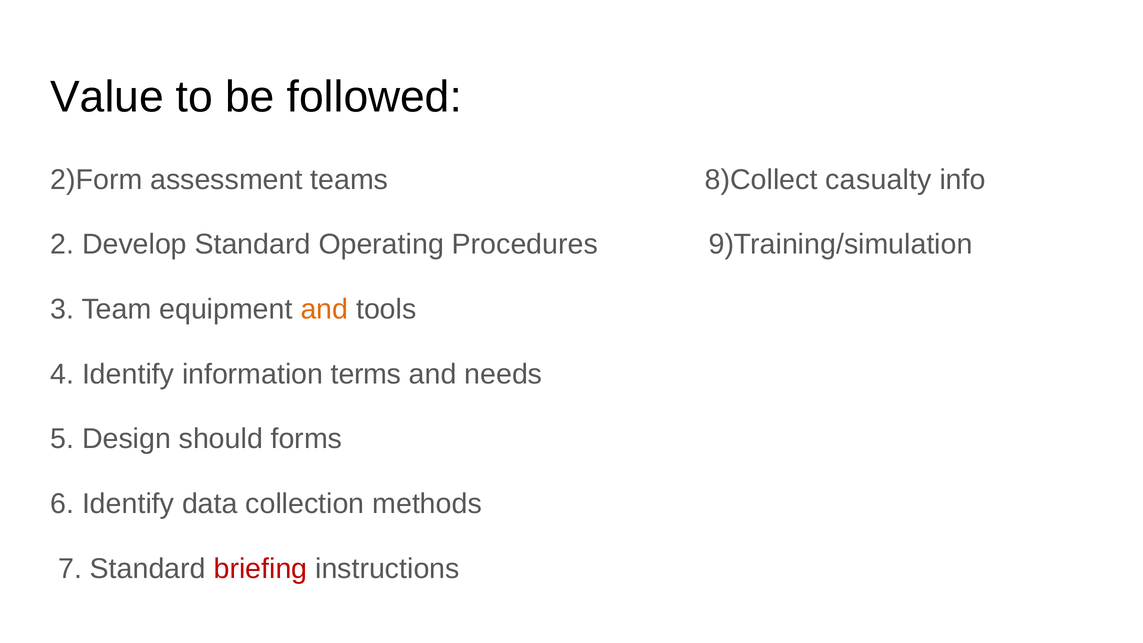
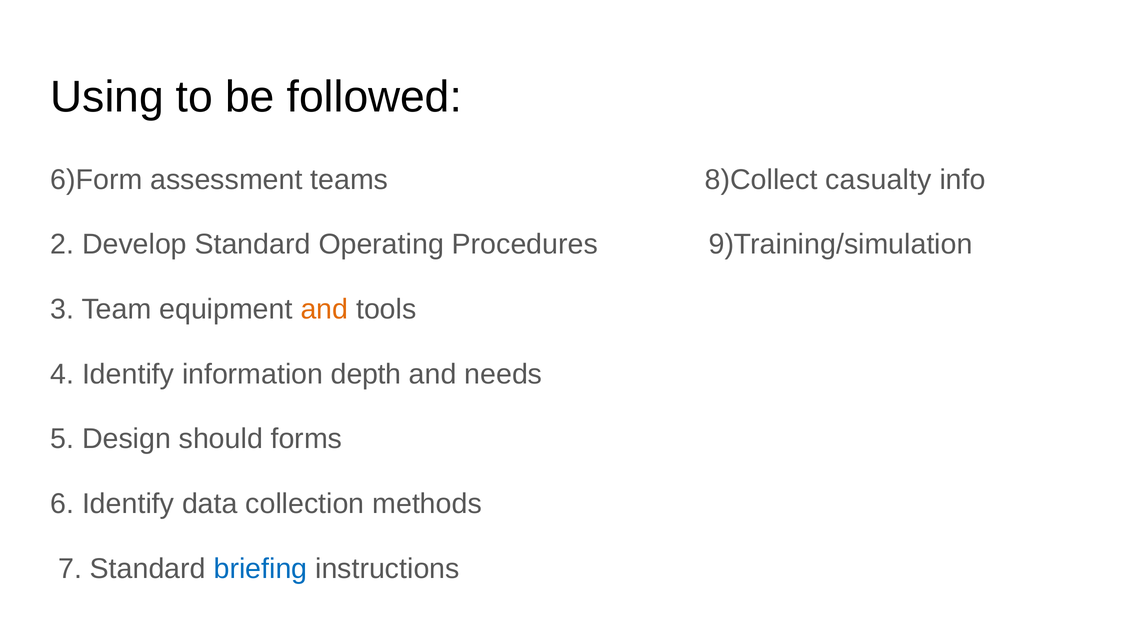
Value: Value -> Using (107, 97)
2)Form: 2)Form -> 6)Form (96, 180)
terms: terms -> depth (366, 374)
briefing colour: red -> blue (261, 569)
